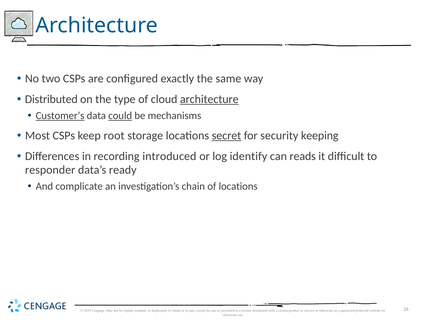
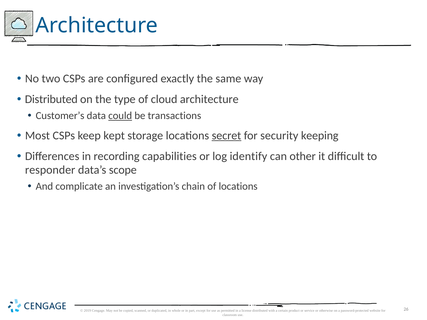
architecture underline: present -> none (209, 99)
Customer’s underline: present -> none (60, 116)
mechanisms: mechanisms -> transactions (174, 116)
root: root -> kept (114, 136)
introduced: introduced -> capabilities (169, 156)
reads: reads -> other (303, 156)
ready: ready -> scope (123, 170)
